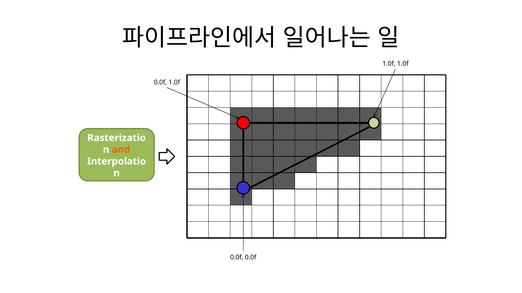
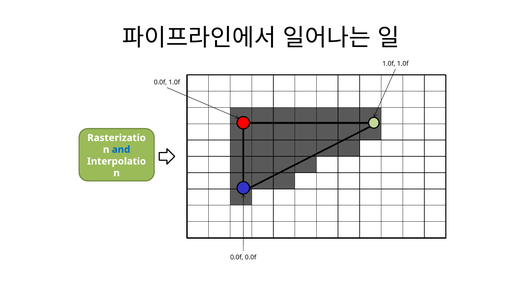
and colour: orange -> blue (121, 150)
